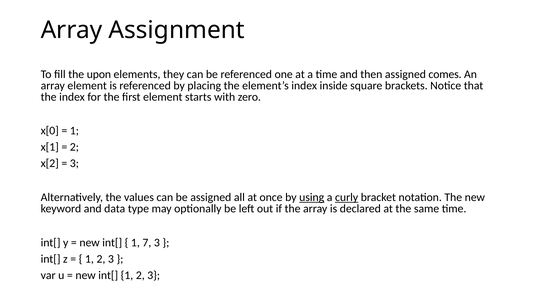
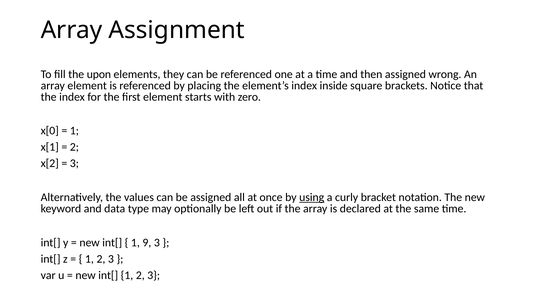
comes: comes -> wrong (445, 74)
curly underline: present -> none (347, 198)
7: 7 -> 9 (147, 243)
